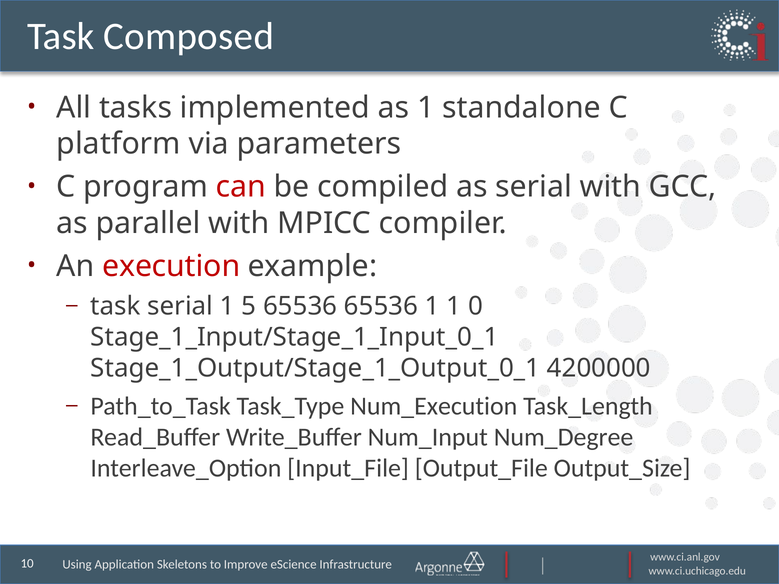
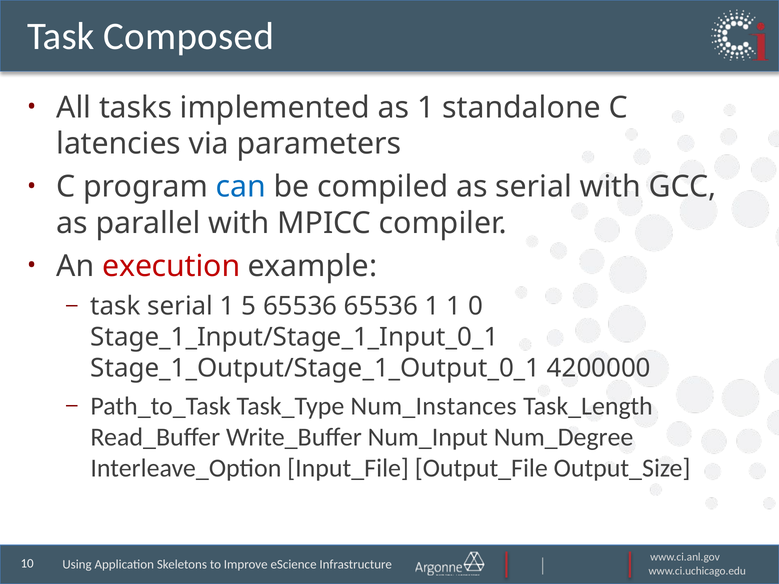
platform: platform -> latencies (119, 144)
can colour: red -> blue (241, 187)
Num_Execution: Num_Execution -> Num_Instances (434, 406)
